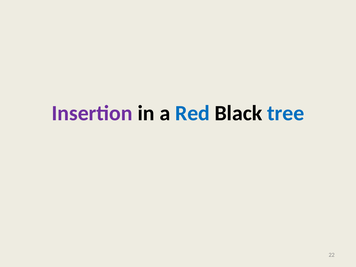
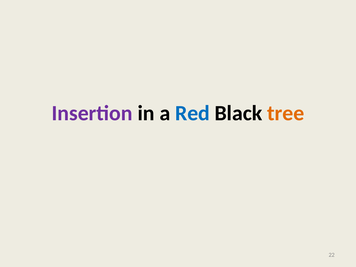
tree colour: blue -> orange (286, 113)
